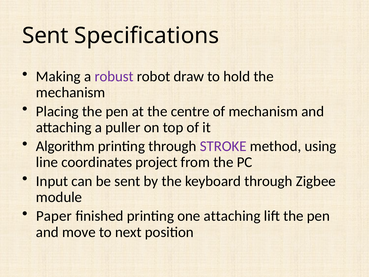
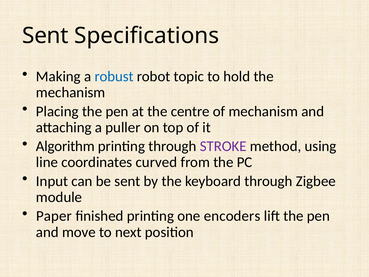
robust colour: purple -> blue (114, 76)
draw: draw -> topic (189, 76)
project: project -> curved (156, 162)
one attaching: attaching -> encoders (232, 216)
